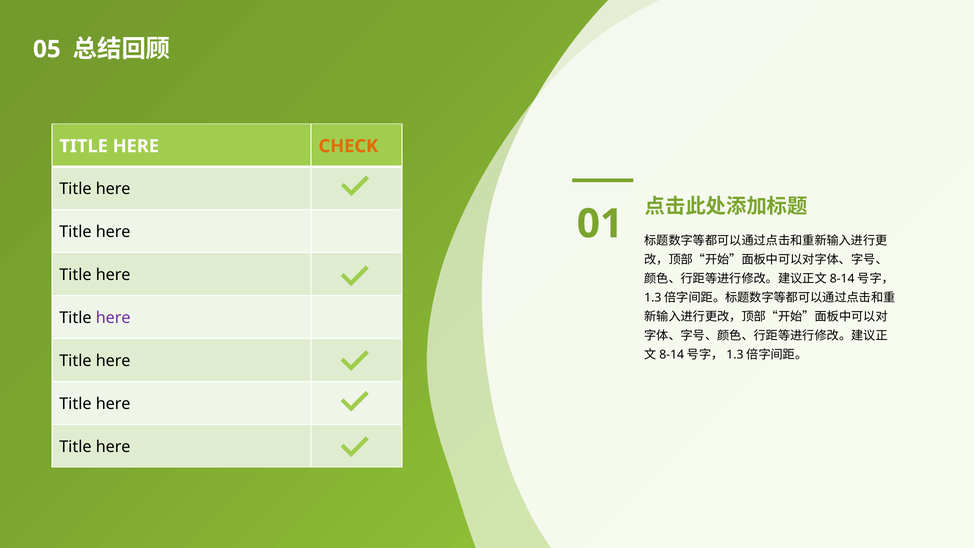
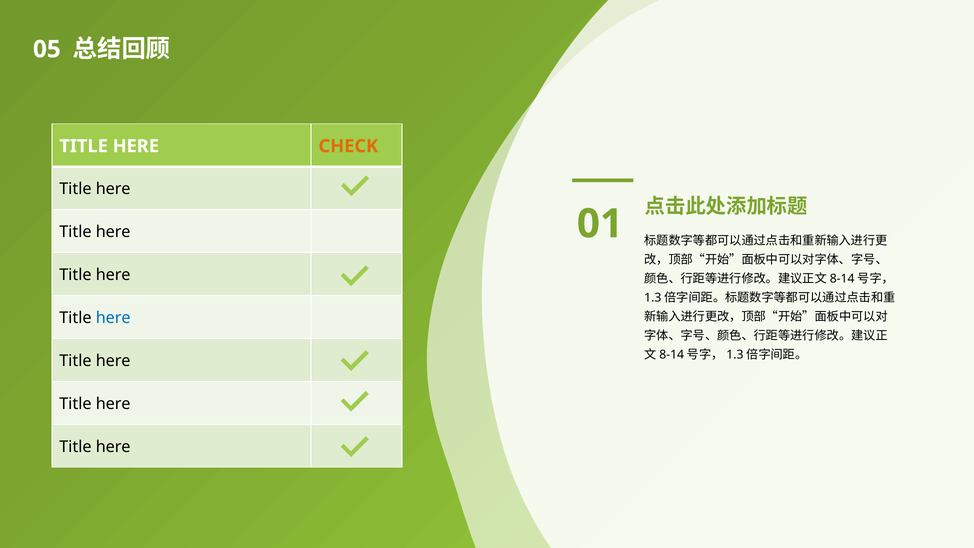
here colour: purple -> blue (113, 318)
